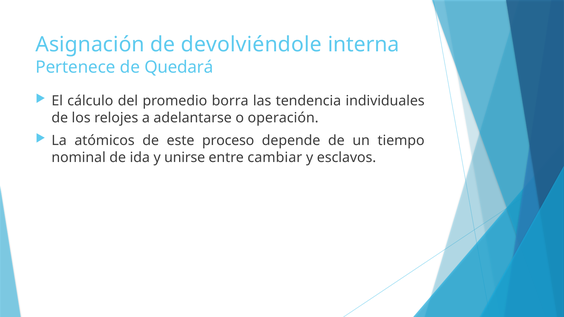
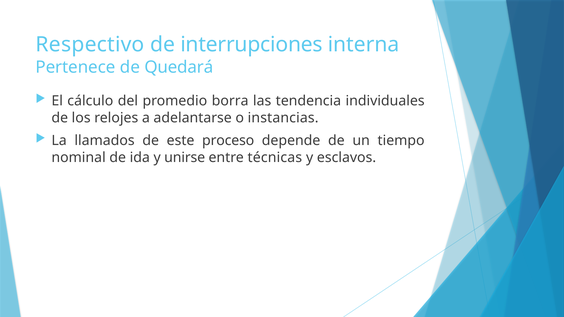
Asignación: Asignación -> Respectivo (90, 44)
devolviéndole: devolviéndole -> interrupciones (252, 44)
operación: operación -> instancias (283, 118)
atómicos: atómicos -> llamados (105, 141)
cambiar: cambiar -> técnicas (275, 157)
